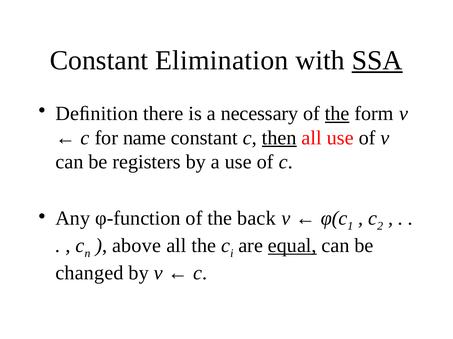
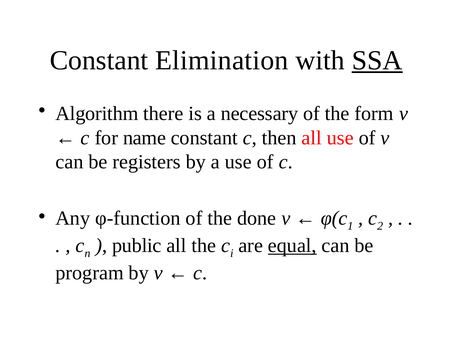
Deﬁnition: Deﬁnition -> Algorithm (97, 114)
the underline: present -> none (337, 114)
then underline: present -> none (279, 138)
back: back -> done (257, 219)
above: above -> public (137, 246)
changed: changed -> program (90, 274)
